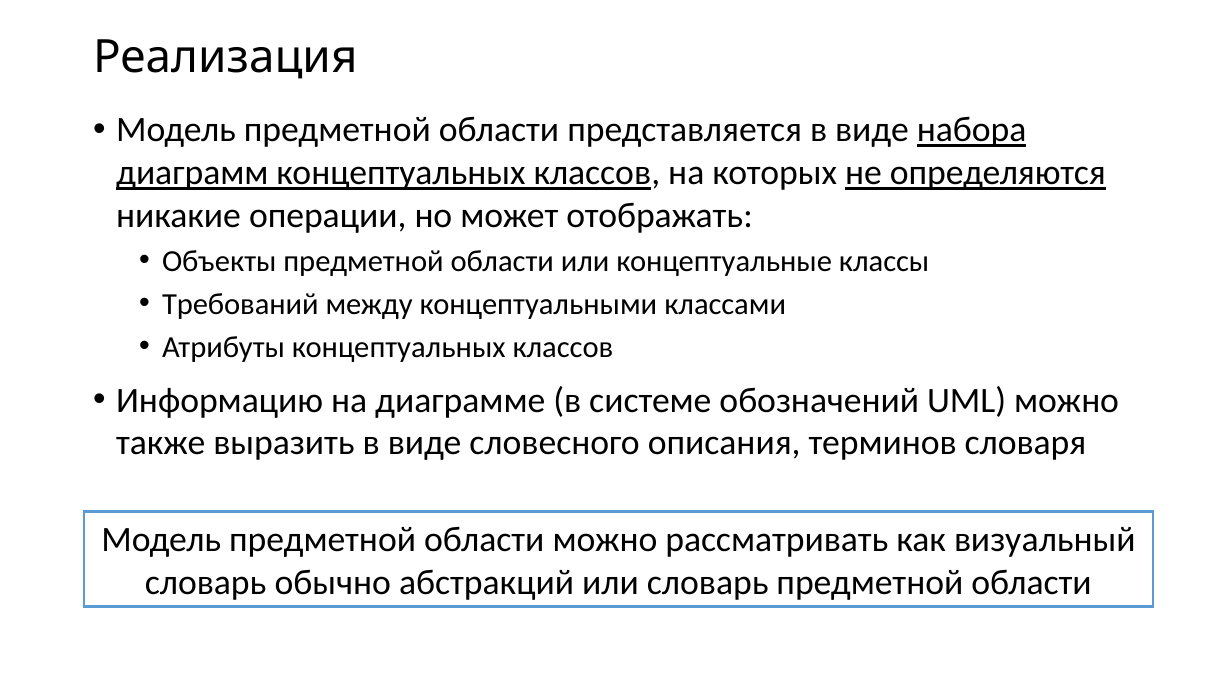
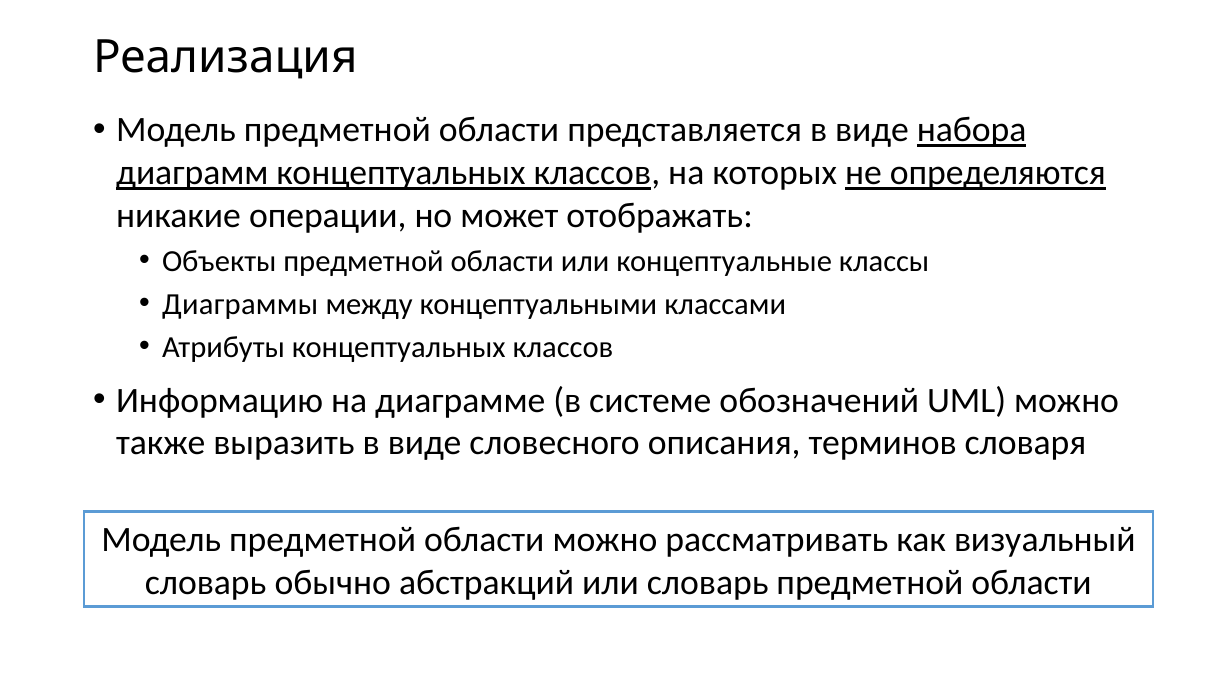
Требований: Требований -> Диаграммы (240, 304)
